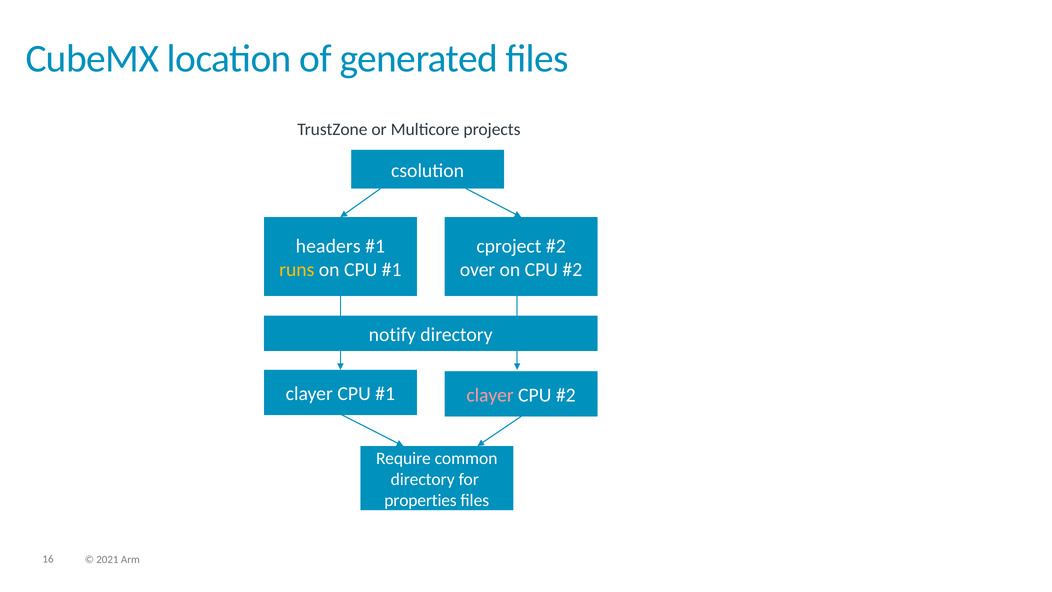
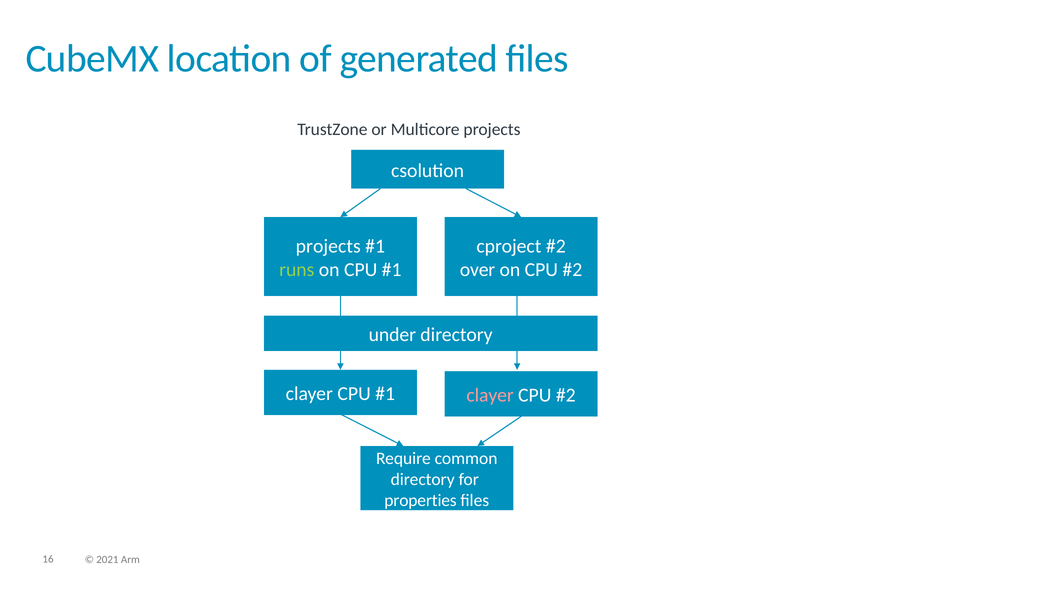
headers: headers -> projects (328, 246)
runs colour: yellow -> light green (297, 270)
notify: notify -> under (392, 335)
